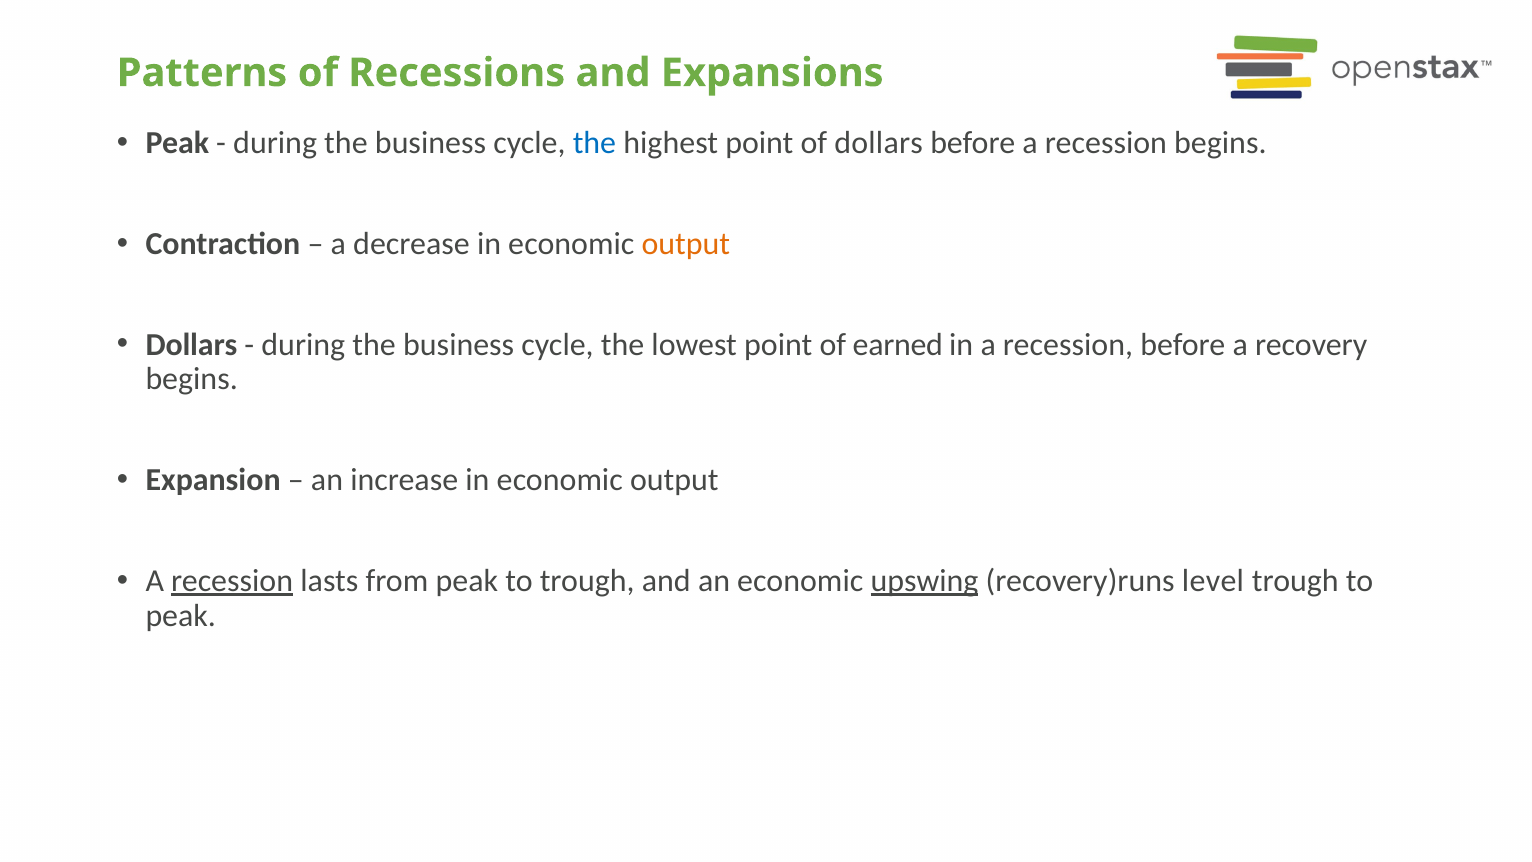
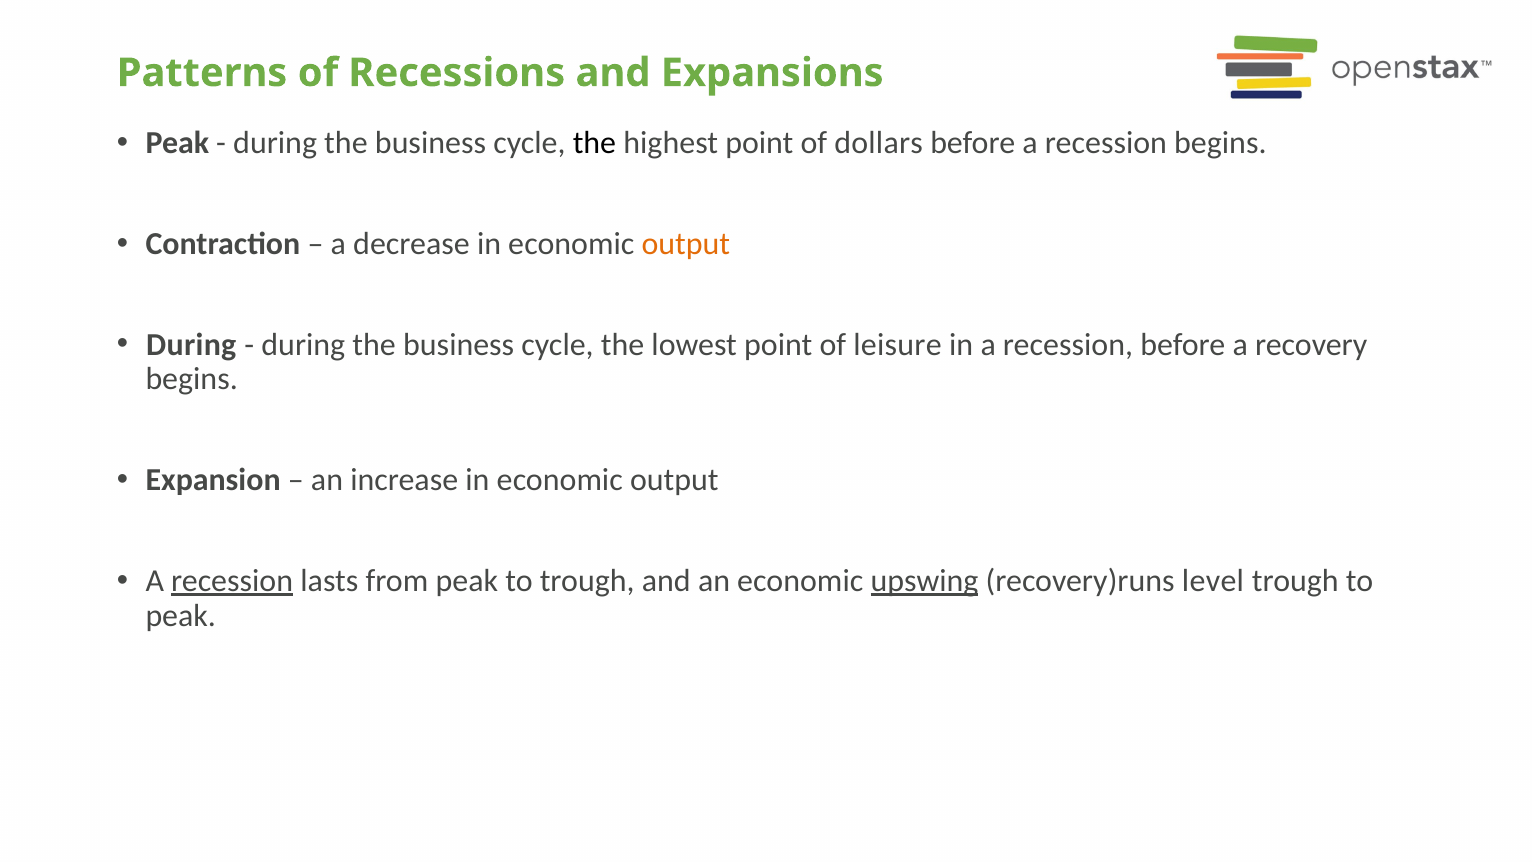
the colour: blue -> black (594, 143)
Dollars: Dollars -> During (191, 345)
earned: earned -> leisure (897, 345)
